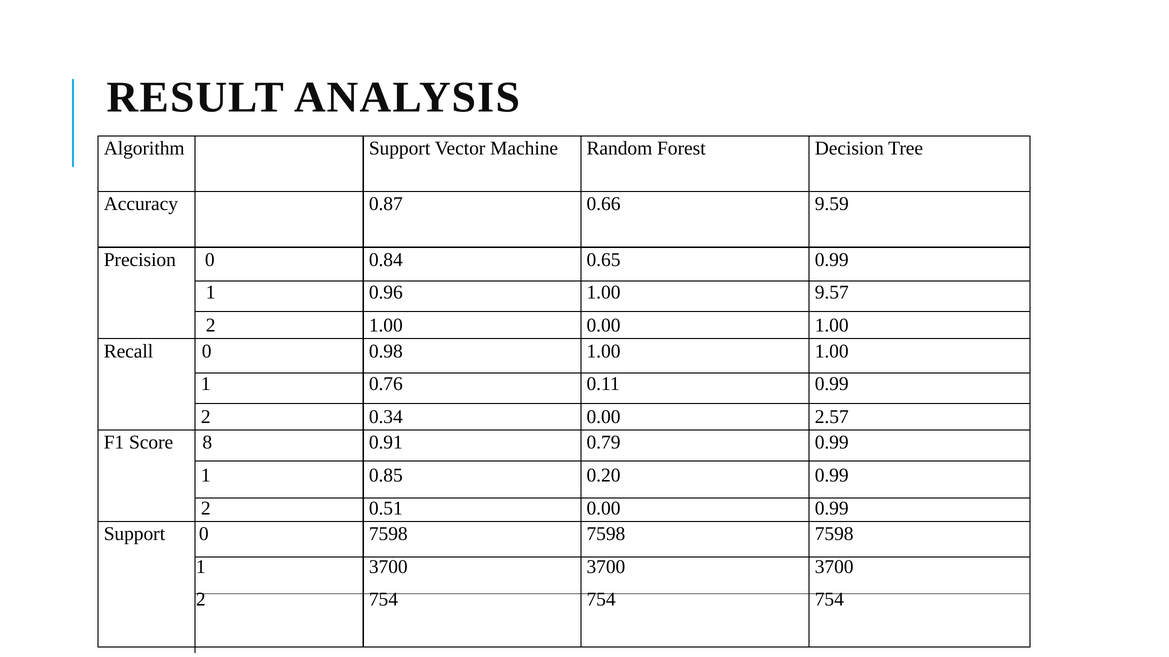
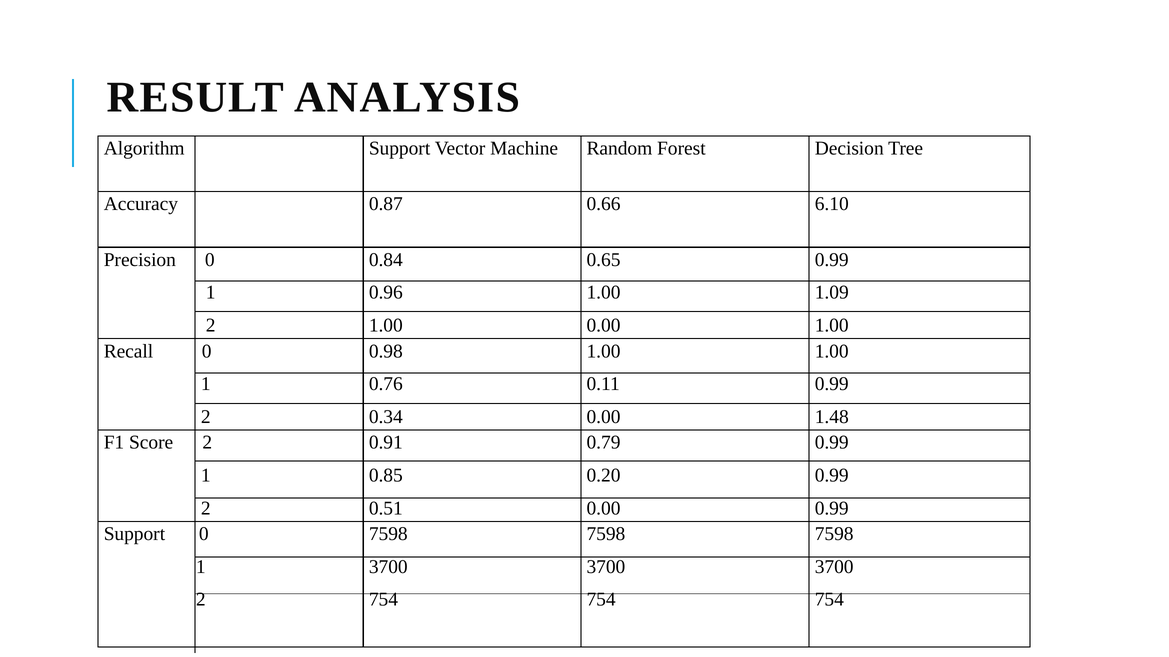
9.59: 9.59 -> 6.10 (832, 204)
9.57: 9.57 -> 1.09 (832, 293)
2.57: 2.57 -> 1.48 (832, 417)
Score 8: 8 -> 2 (207, 443)
